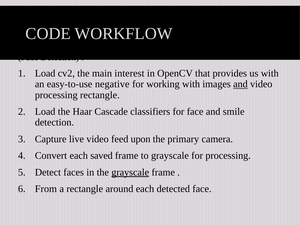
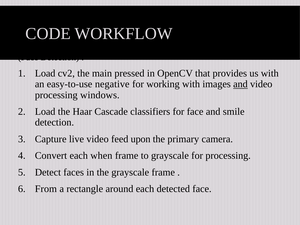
interest: interest -> pressed (129, 73)
processing rectangle: rectangle -> windows (100, 95)
saved: saved -> when (101, 156)
grayscale underline: present -> none (130, 172)
